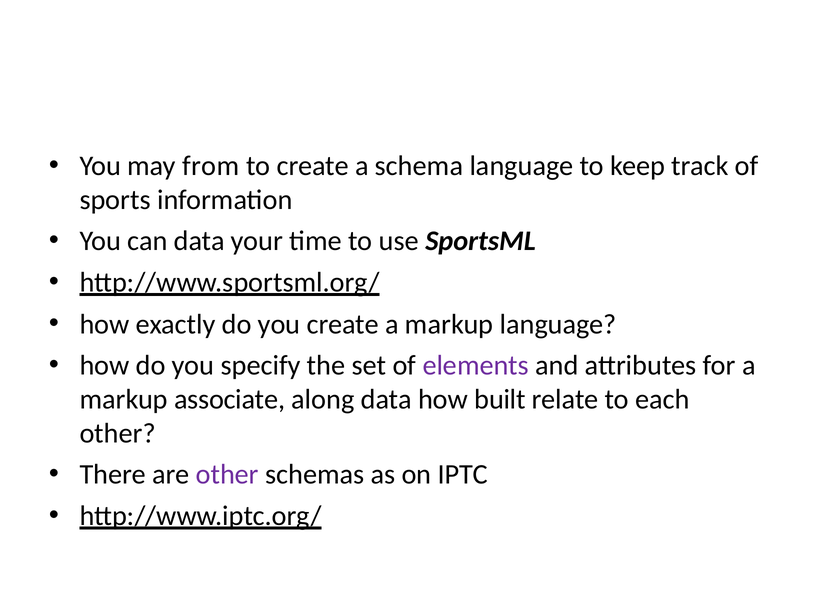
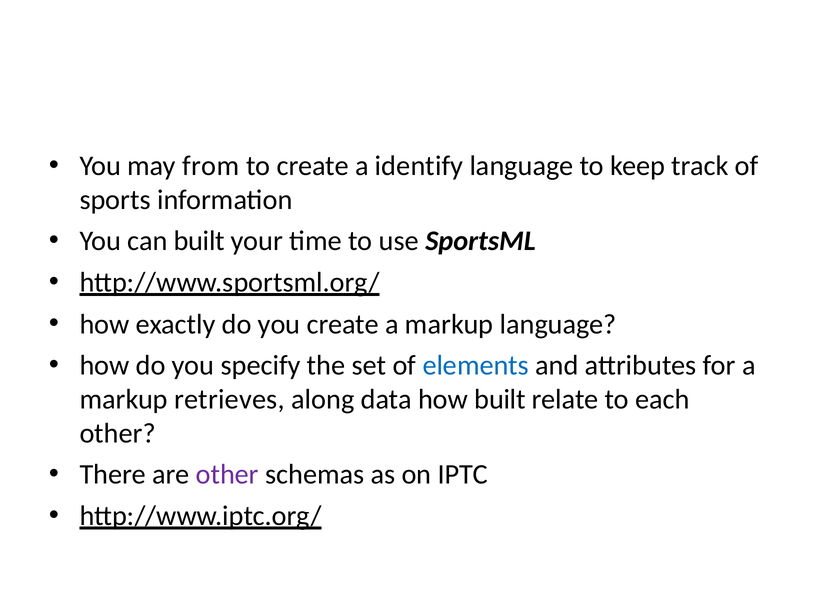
schema: schema -> identify (419, 166)
can data: data -> built (199, 241)
elements colour: purple -> blue (476, 365)
associate: associate -> retrieves (229, 399)
